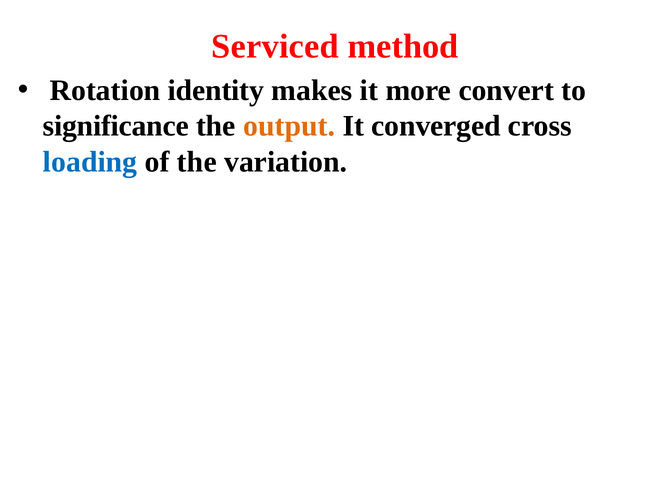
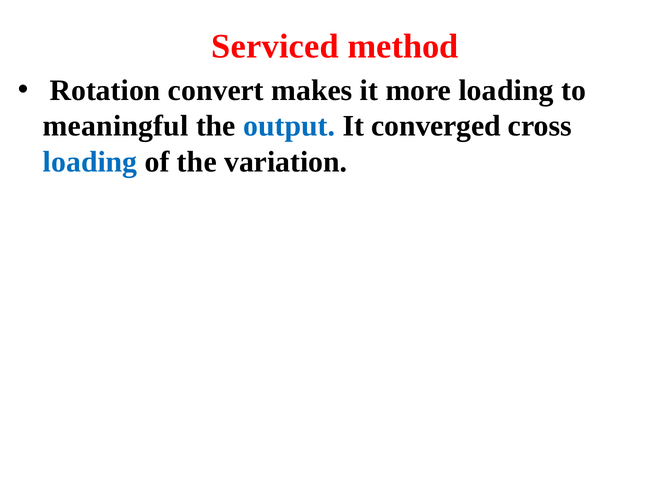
identity: identity -> convert (216, 90)
more convert: convert -> loading (506, 90)
significance: significance -> meaningful (116, 126)
output colour: orange -> blue (289, 126)
